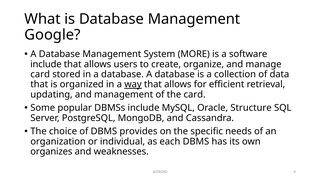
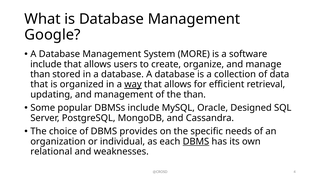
card: card -> than (40, 74)
the card: card -> than (195, 94)
Structure: Structure -> Designed (251, 108)
DBMS underline: none -> present (196, 141)
organizes: organizes -> relational (51, 152)
